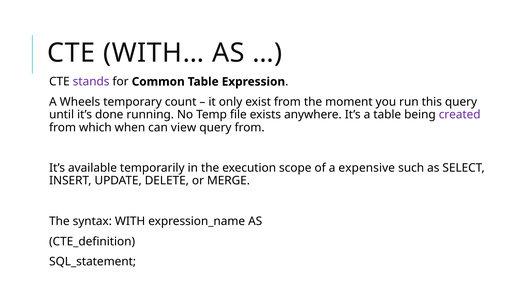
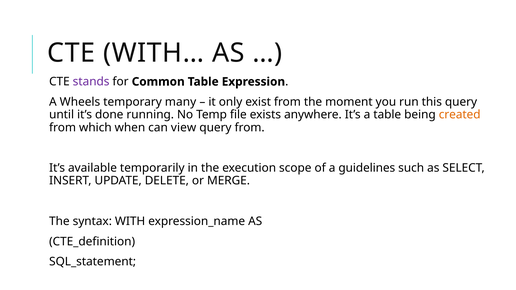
count: count -> many (181, 102)
created colour: purple -> orange (460, 115)
expensive: expensive -> guidelines (367, 168)
